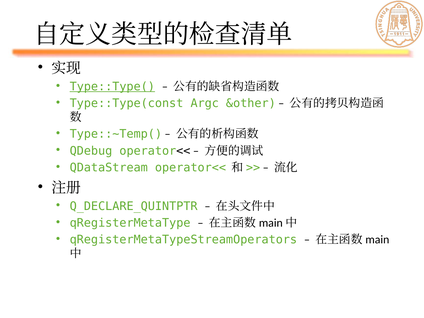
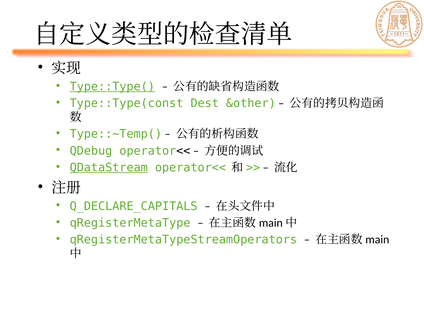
Argc: Argc -> Dest (205, 103)
QDataStream underline: none -> present (109, 168)
Q_DECLARE_QUINTPTR: Q_DECLARE_QUINTPTR -> Q_DECLARE_CAPITALS (134, 206)
